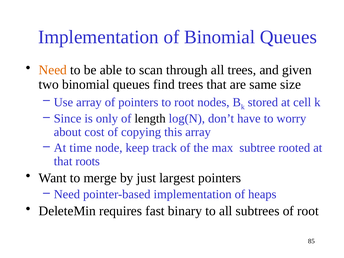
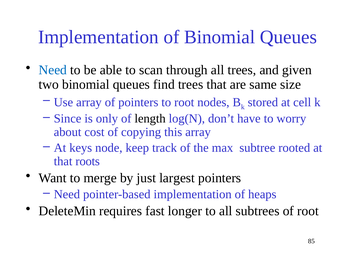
Need colour: orange -> blue (53, 70)
time: time -> keys (81, 148)
binary: binary -> longer (185, 211)
